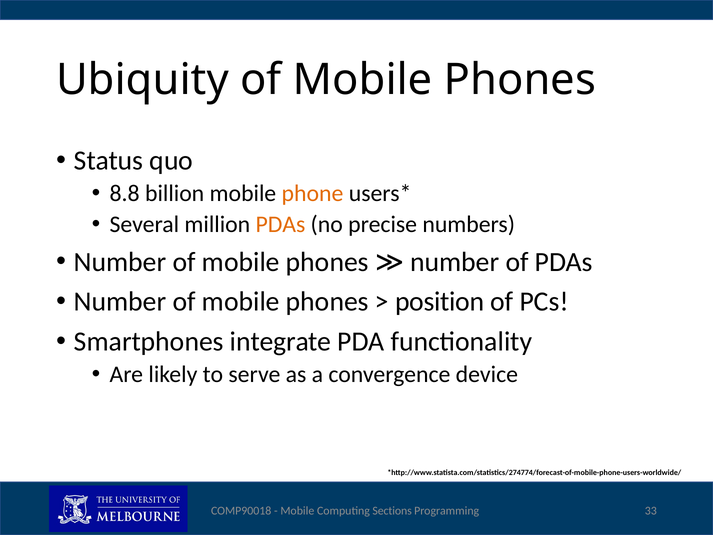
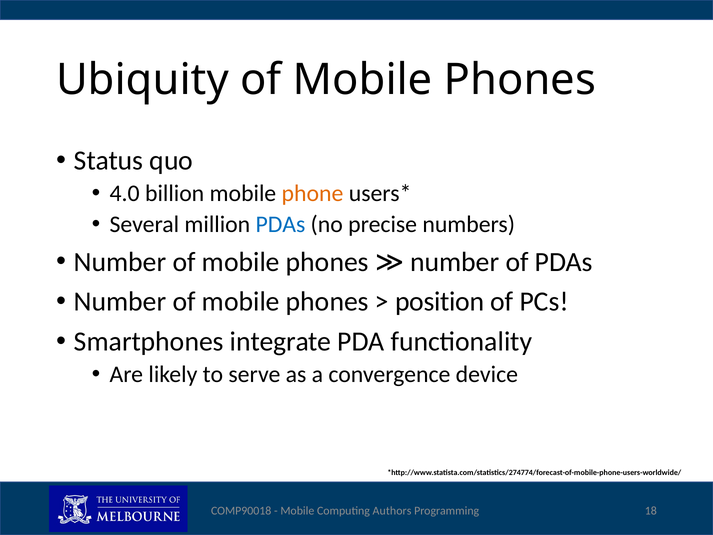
8.8: 8.8 -> 4.0 (125, 194)
PDAs colour: orange -> blue (280, 224)
Sections: Sections -> Authors (392, 511)
33: 33 -> 18 (651, 511)
